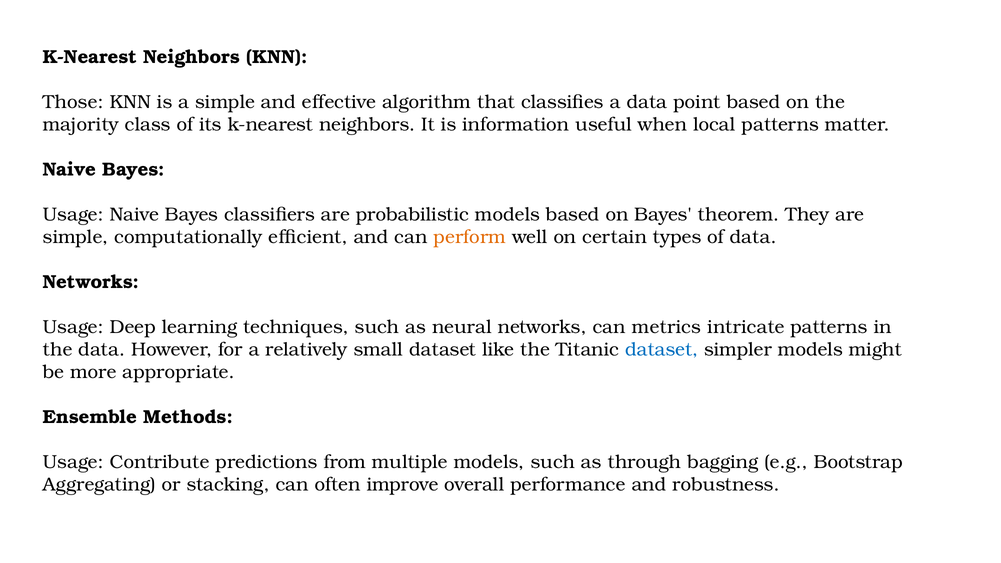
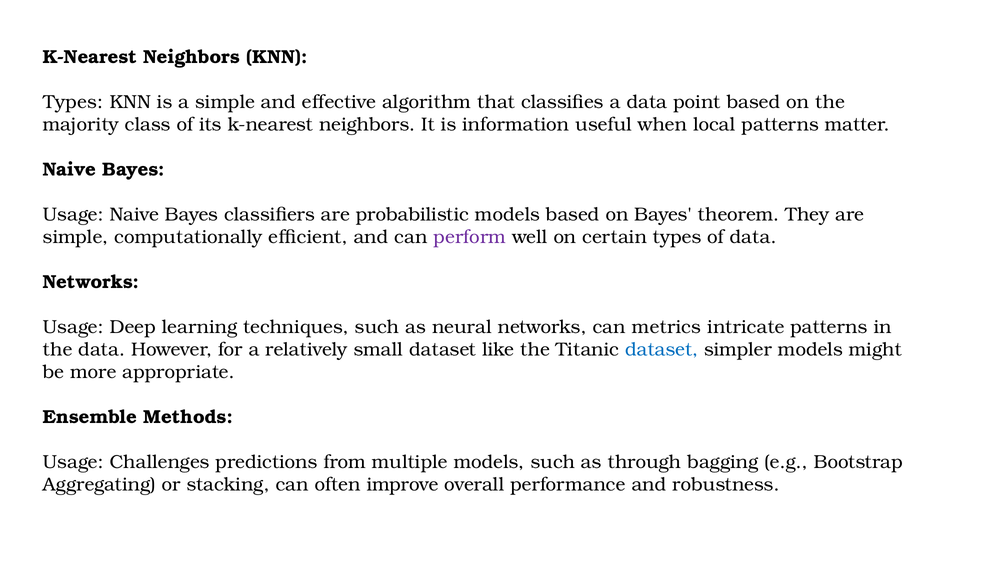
Those: Those -> Types (73, 102)
perform colour: orange -> purple (470, 237)
Contribute: Contribute -> Challenges (160, 462)
